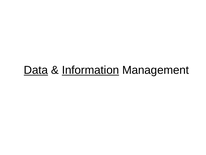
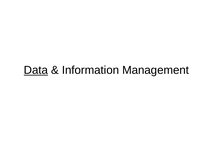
Information underline: present -> none (90, 70)
